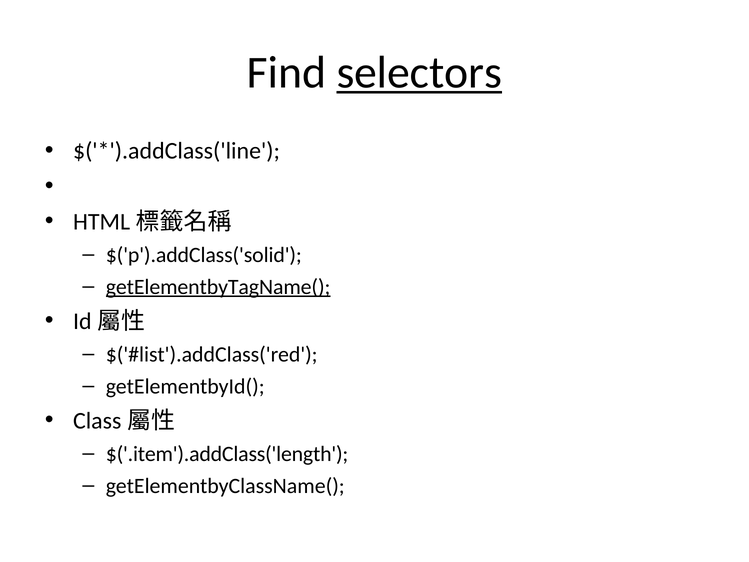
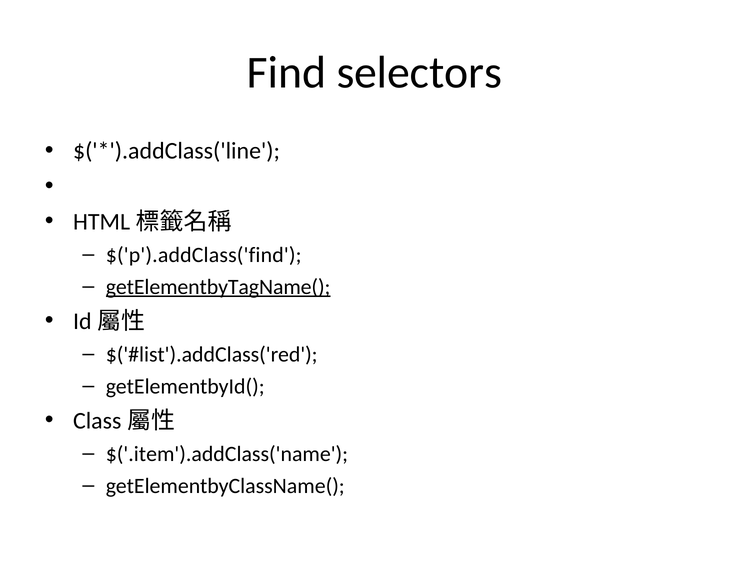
selectors underline: present -> none (419, 73)
$('p').addClass('solid: $('p').addClass('solid -> $('p').addClass('find (204, 255)
$('.item').addClass('length: $('.item').addClass('length -> $('.item').addClass('name (227, 454)
